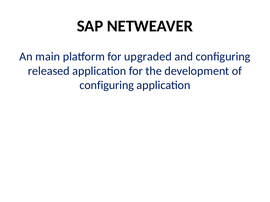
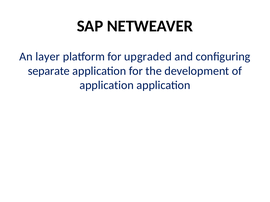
main: main -> layer (48, 57)
released: released -> separate (49, 71)
configuring: configuring -> application (107, 85)
